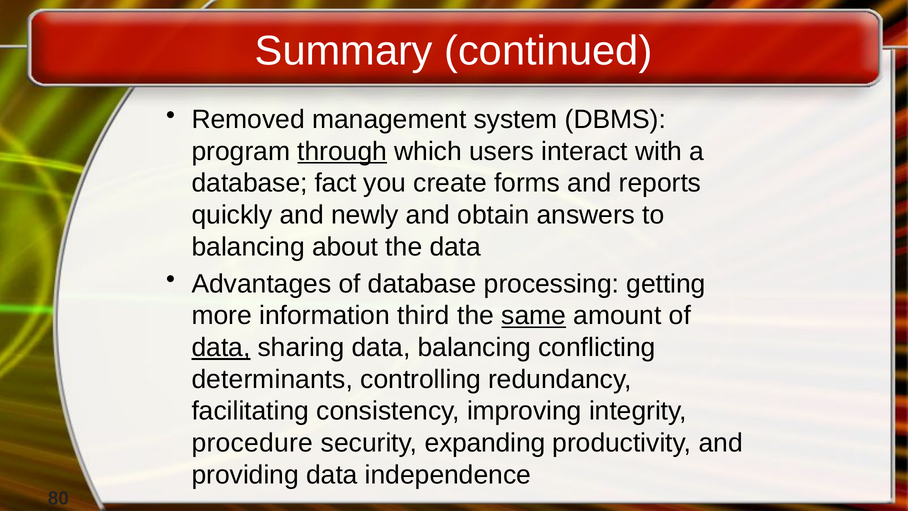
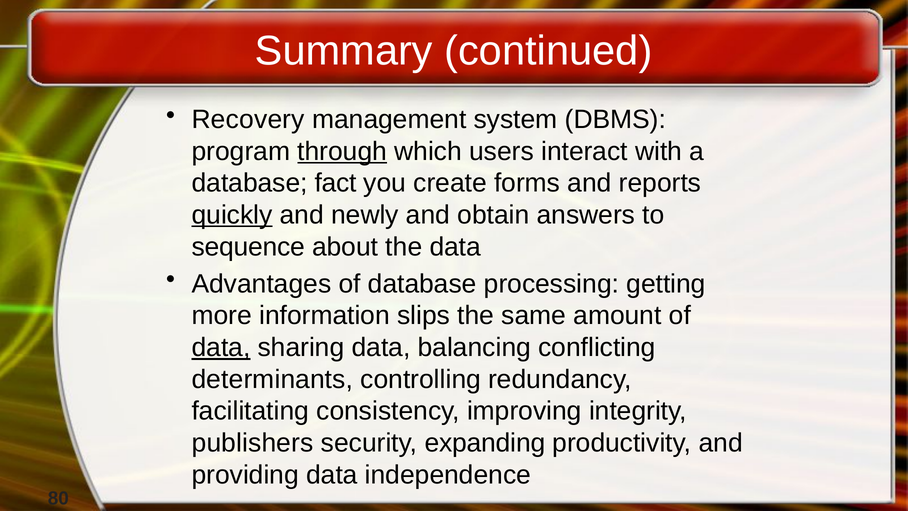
Removed: Removed -> Recovery (248, 119)
quickly underline: none -> present (232, 215)
balancing: balancing -> sequence (248, 247)
third: third -> slips (424, 316)
same underline: present -> none (534, 316)
procedure: procedure -> publishers (253, 443)
